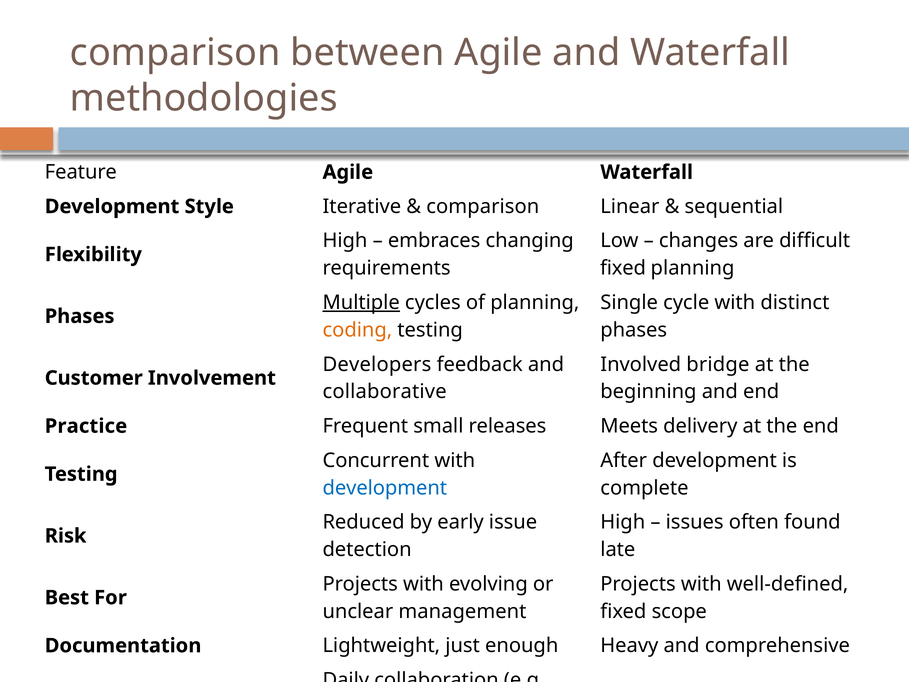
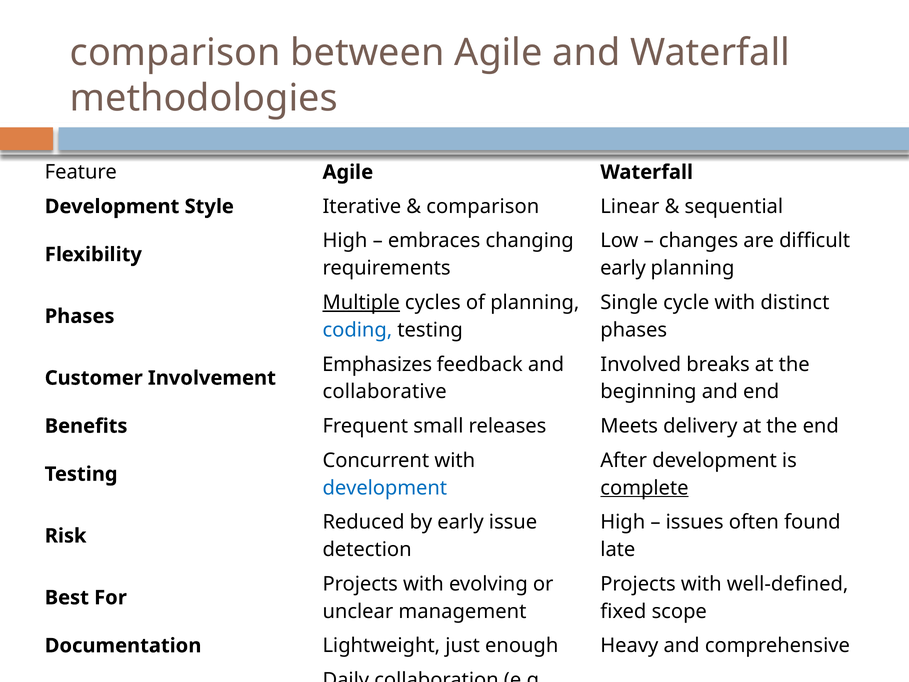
fixed: fixed -> early (623, 268)
coding colour: orange -> blue (357, 330)
Developers: Developers -> Emphasizes (377, 364)
bridge: bridge -> breaks (718, 364)
Practice: Practice -> Benefits (86, 426)
complete underline: none -> present (644, 488)
